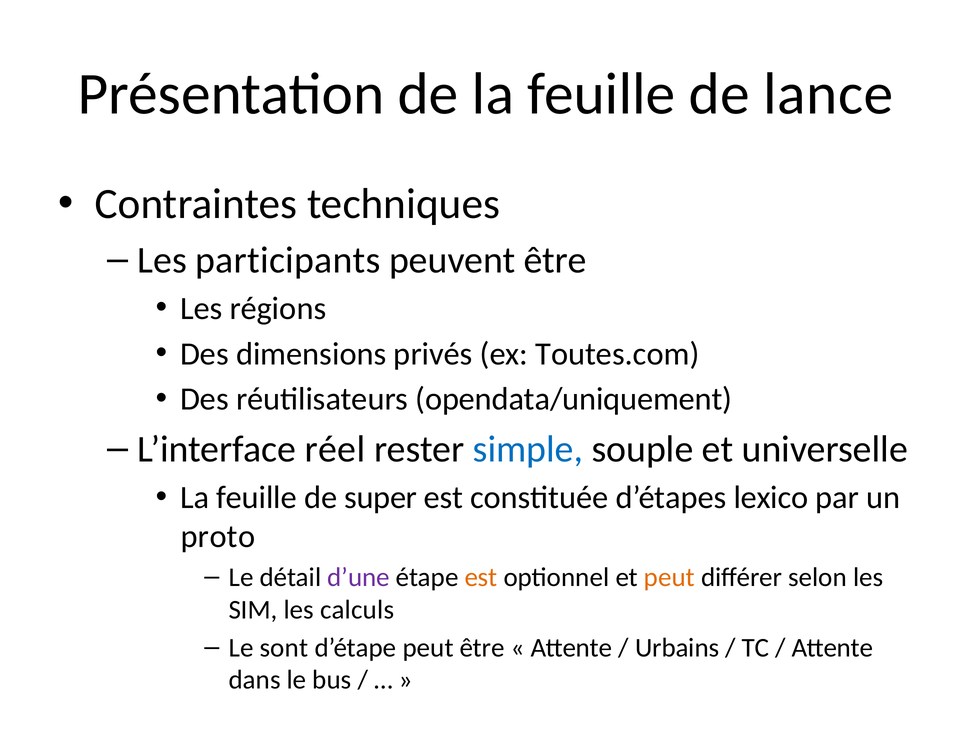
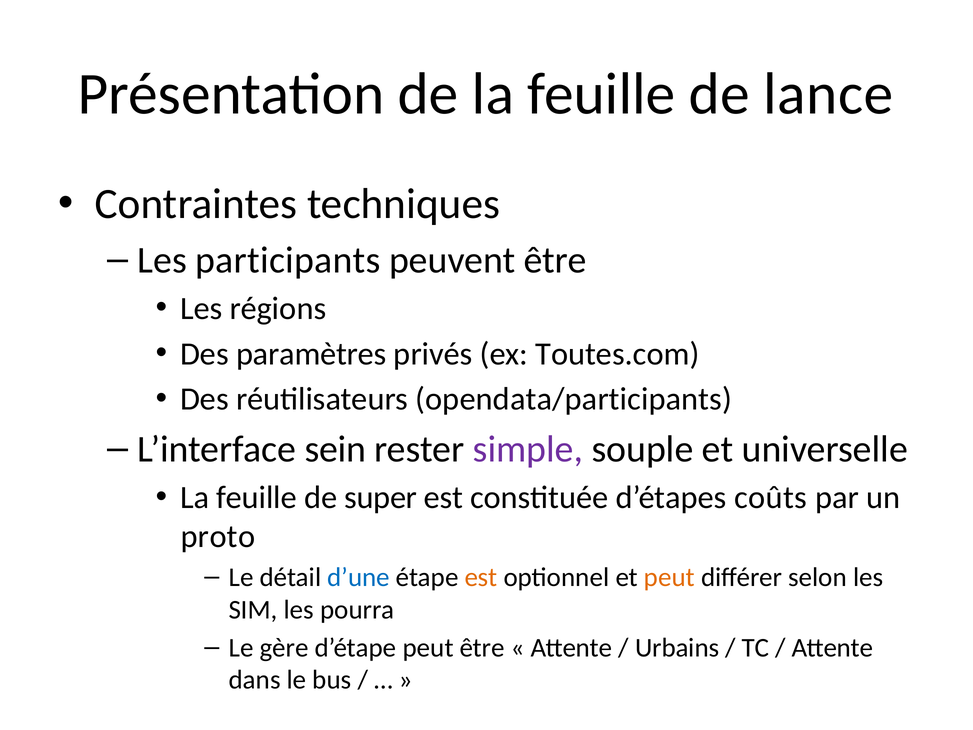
dimensions: dimensions -> paramètres (311, 354)
opendata/uniquement: opendata/uniquement -> opendata/participants (574, 399)
réel: réel -> sein (335, 449)
simple colour: blue -> purple (528, 449)
lexico: lexico -> coûts (771, 497)
d’une colour: purple -> blue (359, 577)
calculs: calculs -> pourra (357, 610)
sont: sont -> gère (284, 647)
